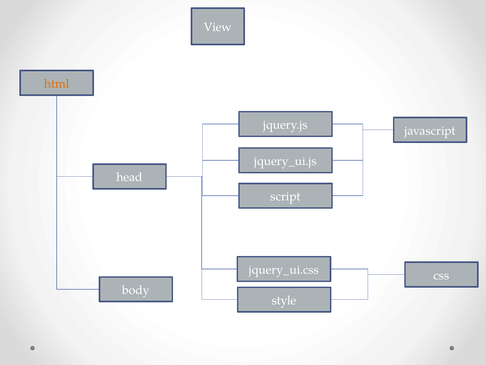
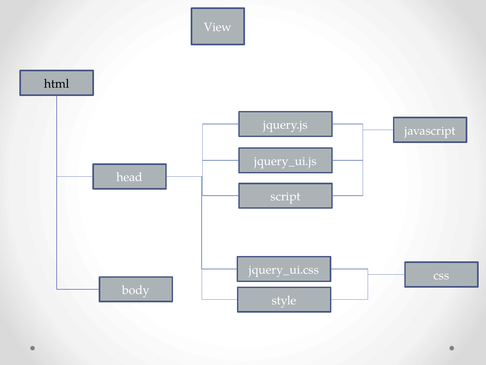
html colour: orange -> black (57, 84)
